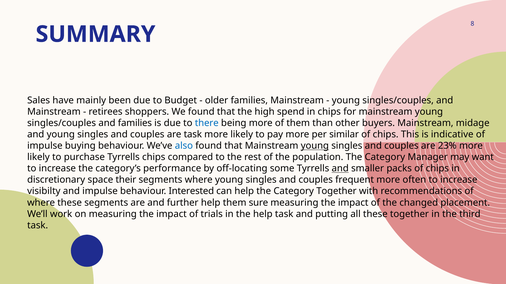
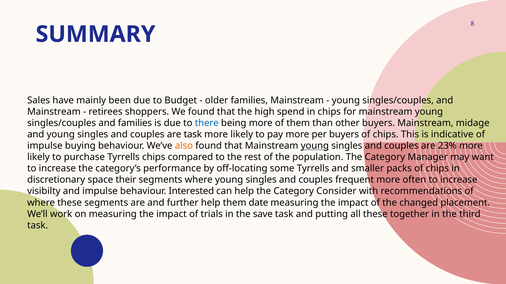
per similar: similar -> buyers (344, 135)
also colour: blue -> orange (184, 146)
and underline: present -> none (340, 169)
Category Together: Together -> Consider (336, 192)
sure: sure -> date (258, 203)
the help: help -> save (263, 214)
